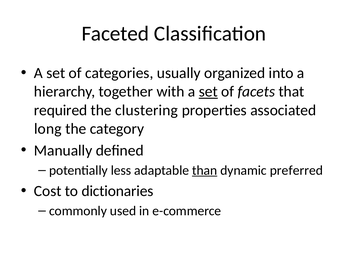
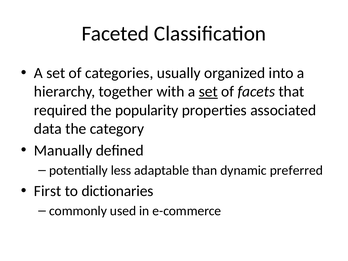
clustering: clustering -> popularity (147, 110)
long: long -> data (48, 129)
than underline: present -> none (205, 170)
Cost: Cost -> First (48, 191)
